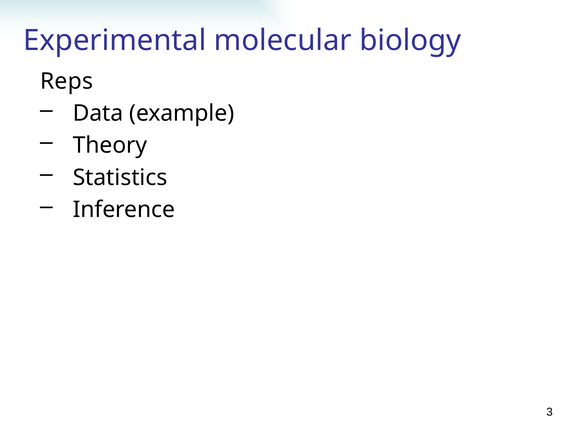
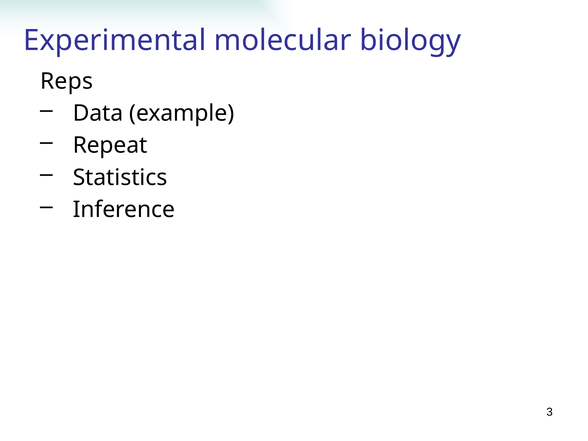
Theory: Theory -> Repeat (110, 145)
